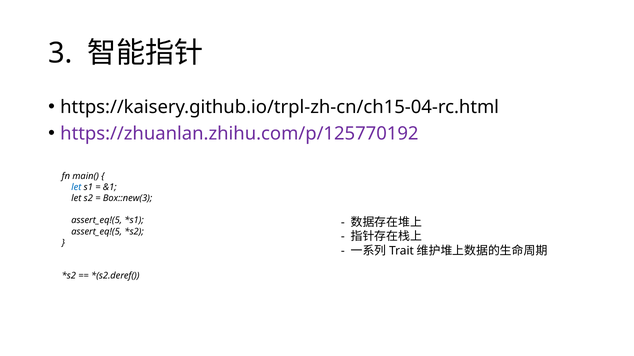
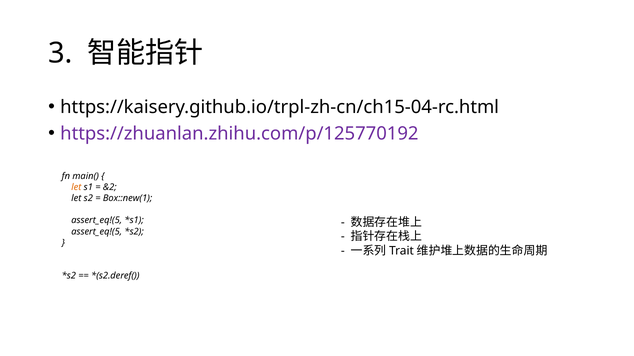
let colour: blue -> orange (76, 188)
&1: &1 -> &2 (110, 188)
Box::new(3: Box::new(3 -> Box::new(1 (128, 199)
